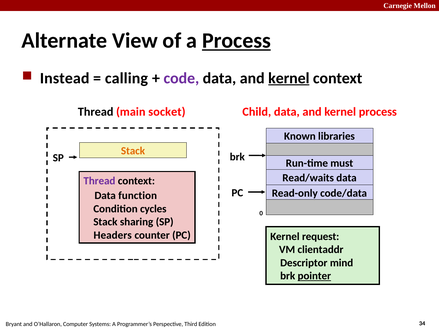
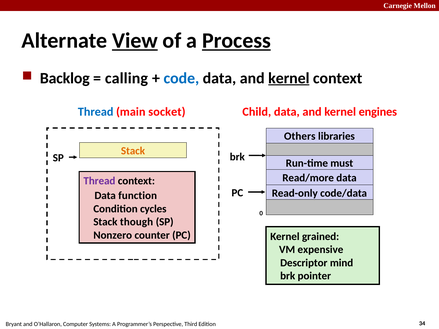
View underline: none -> present (135, 41)
Instead: Instead -> Backlog (65, 78)
code colour: purple -> blue (181, 78)
Thread colour: black -> blue (96, 112)
kernel process: process -> engines (378, 112)
Known: Known -> Others (300, 136)
Read/waits: Read/waits -> Read/more (308, 178)
sharing: sharing -> though (137, 222)
Headers: Headers -> Nonzero (113, 235)
request: request -> grained (321, 237)
clientaddr: clientaddr -> expensive (320, 250)
pointer underline: present -> none (314, 276)
